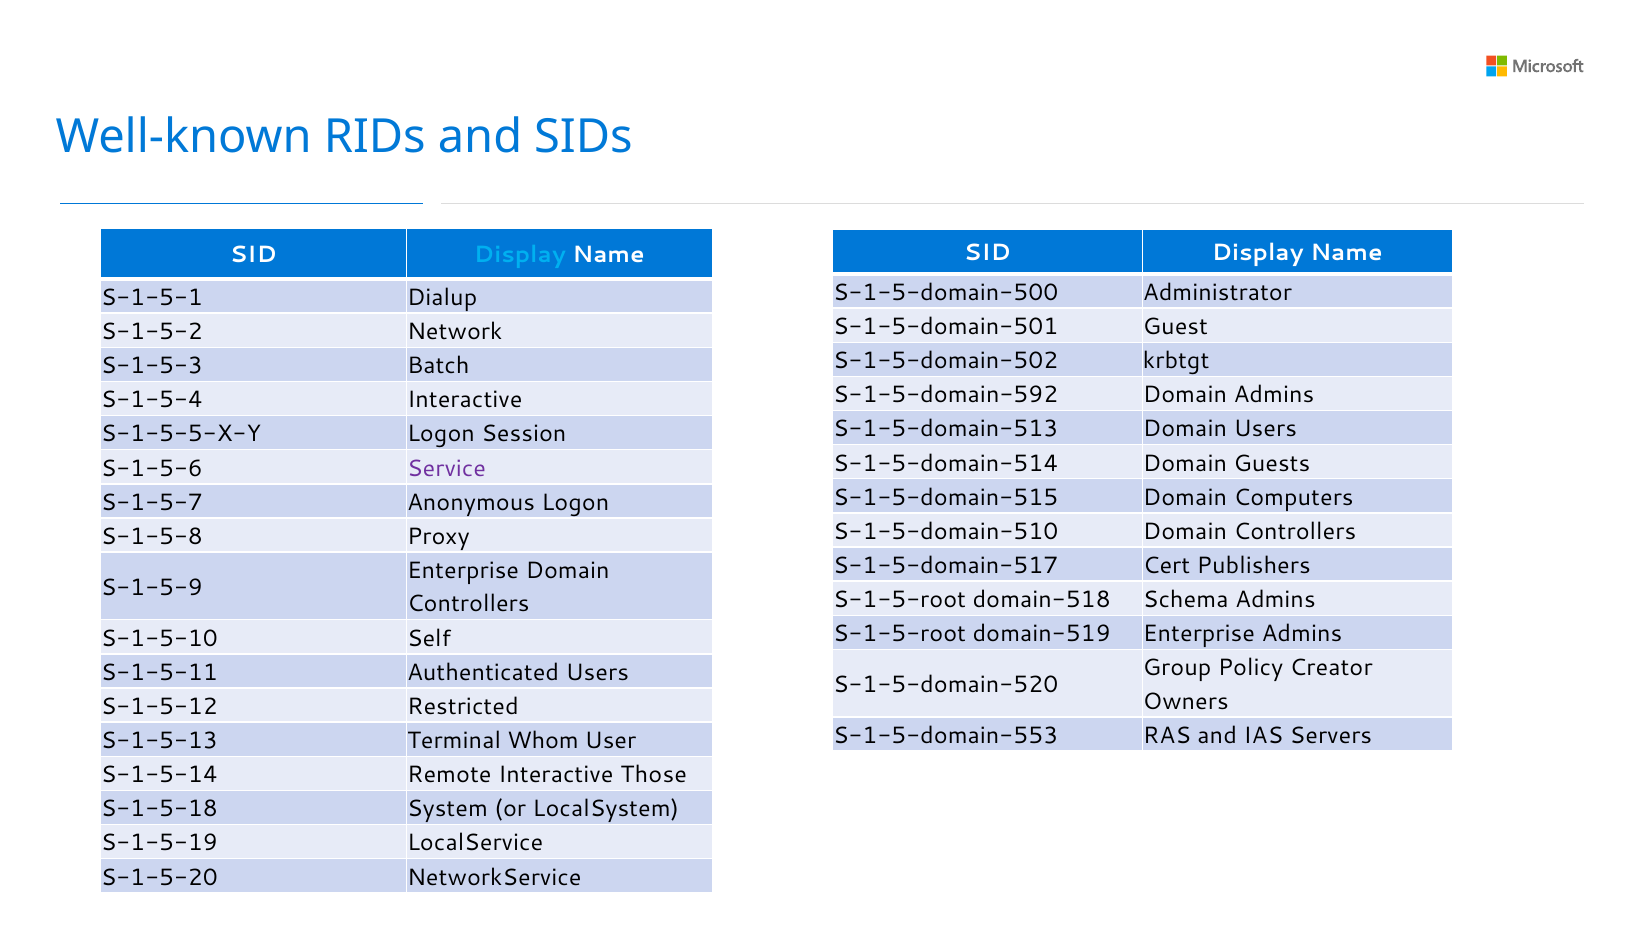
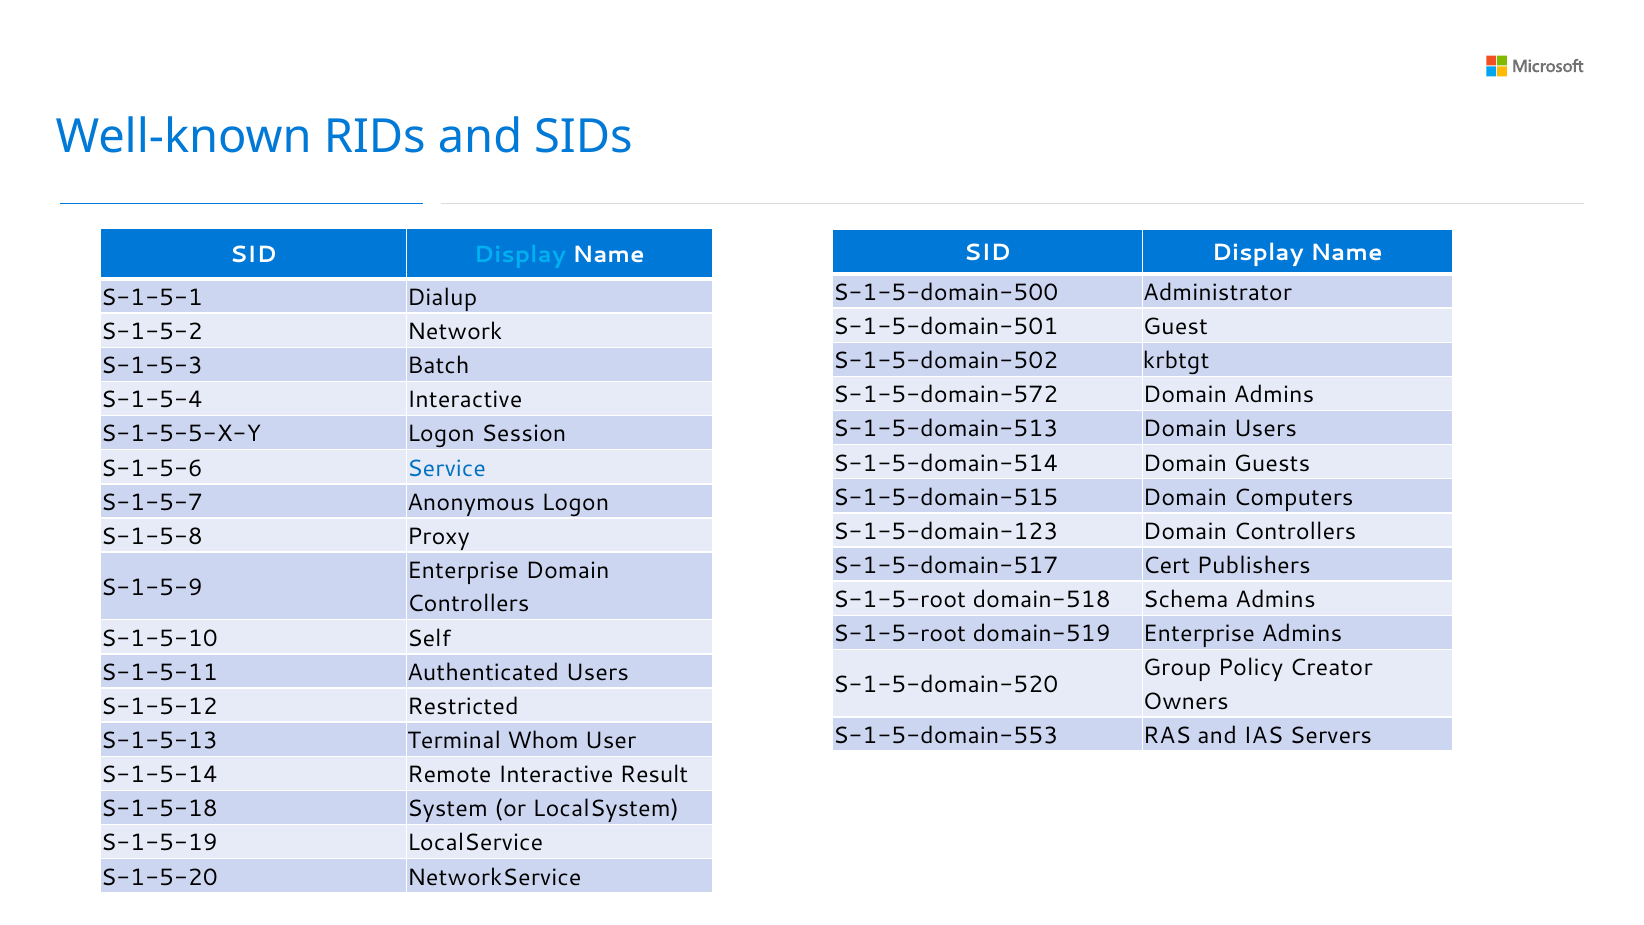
S-1-5-domain-592: S-1-5-domain-592 -> S-1-5-domain-572 (946, 395)
Service colour: purple -> blue (447, 468)
S-1-5-domain-510: S-1-5-domain-510 -> S-1-5-domain-123 (946, 531)
Those: Those -> Result (654, 775)
